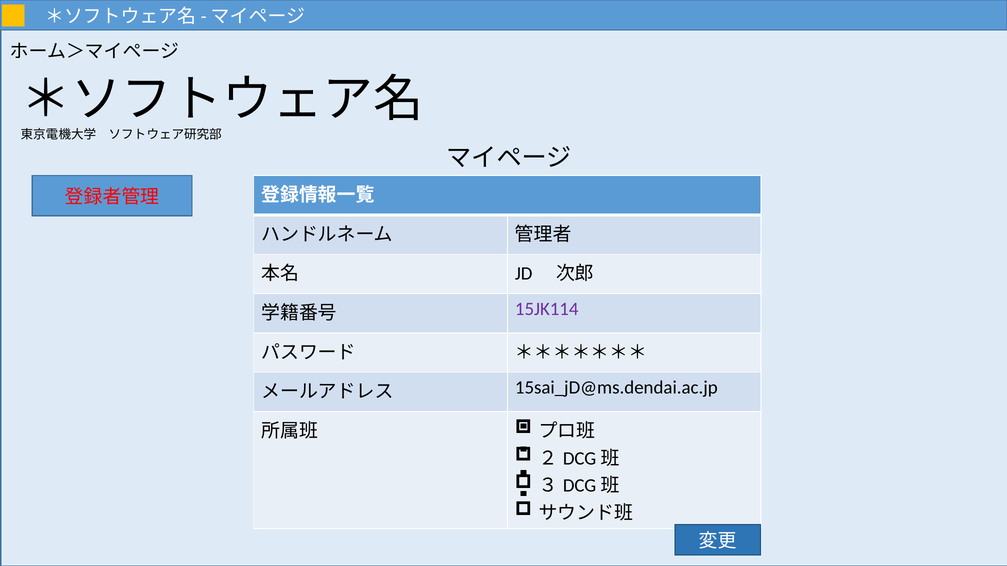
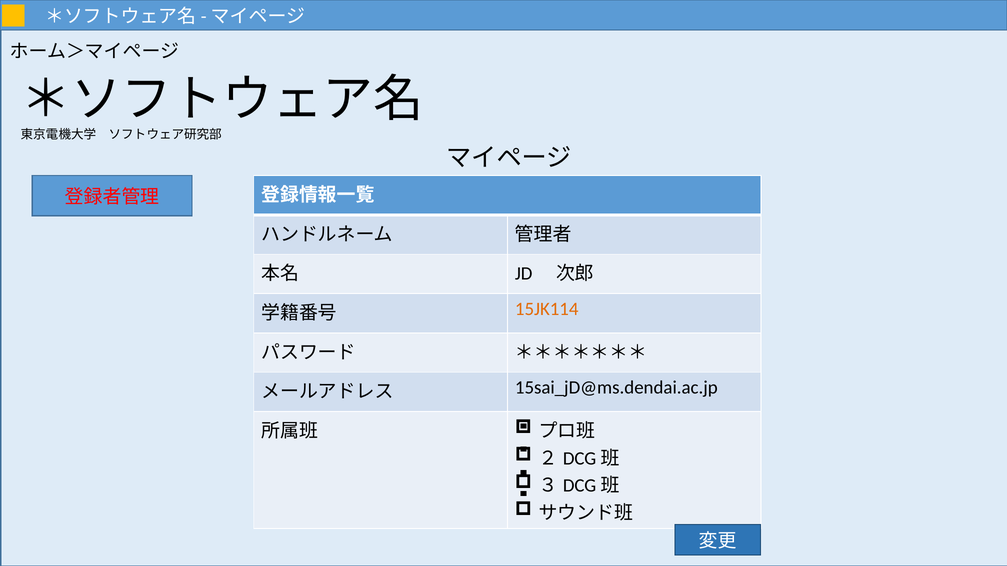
15JK114 colour: purple -> orange (547, 309)
